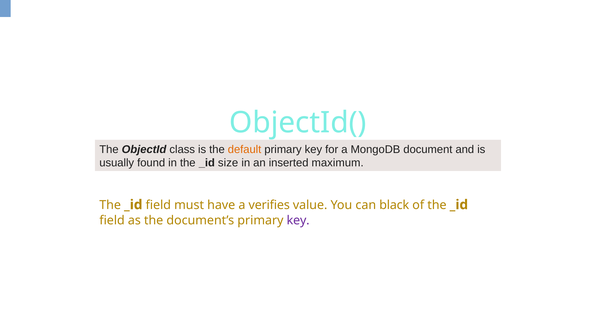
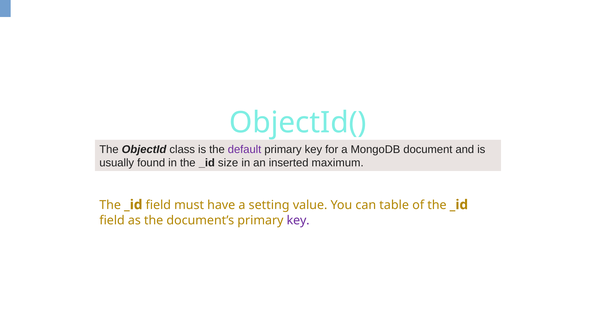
default colour: orange -> purple (245, 150)
verifies: verifies -> setting (269, 205)
black: black -> table (394, 205)
